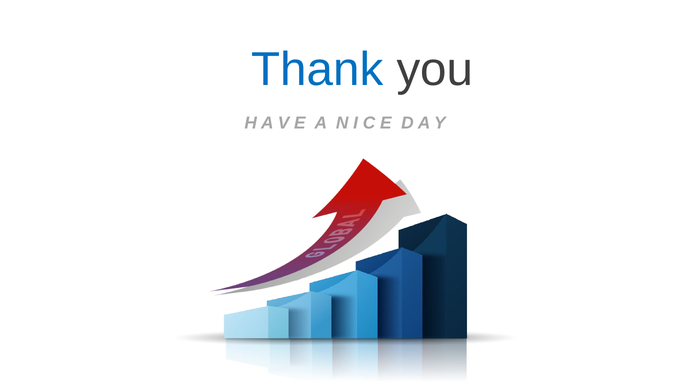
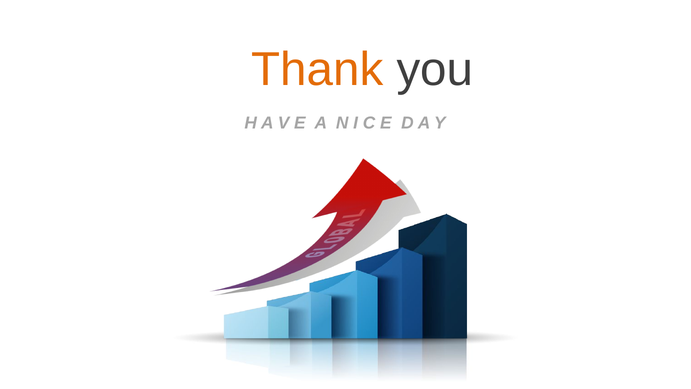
Thank colour: blue -> orange (317, 70)
